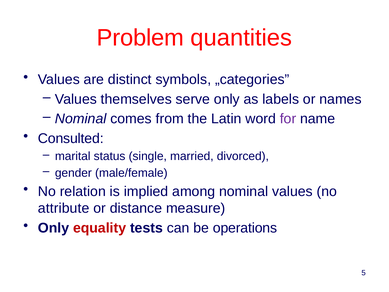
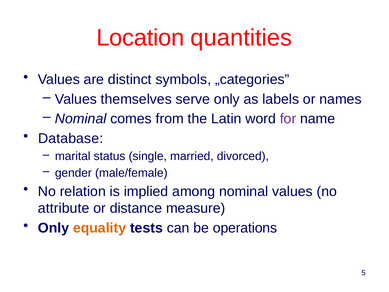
Problem: Problem -> Location (140, 38)
Consulted: Consulted -> Database (71, 138)
equality colour: red -> orange (100, 228)
